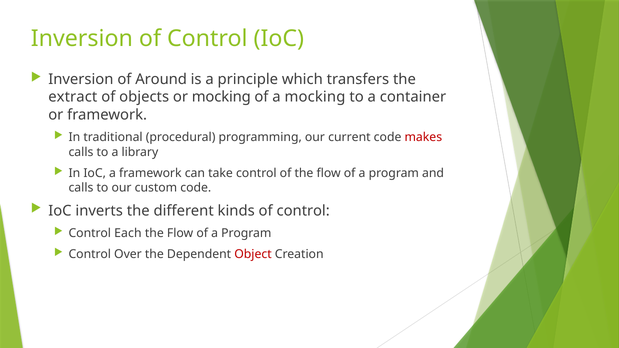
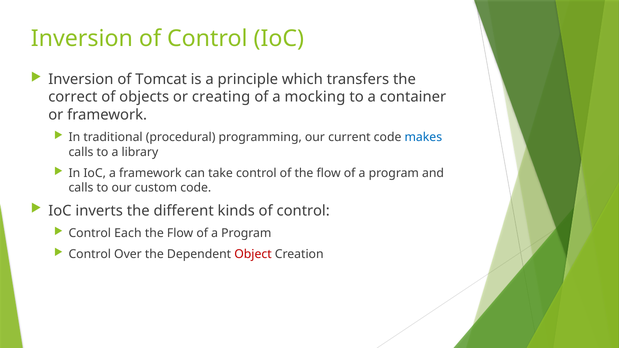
Around: Around -> Tomcat (161, 79)
extract: extract -> correct (73, 97)
or mocking: mocking -> creating (221, 97)
makes colour: red -> blue (423, 137)
